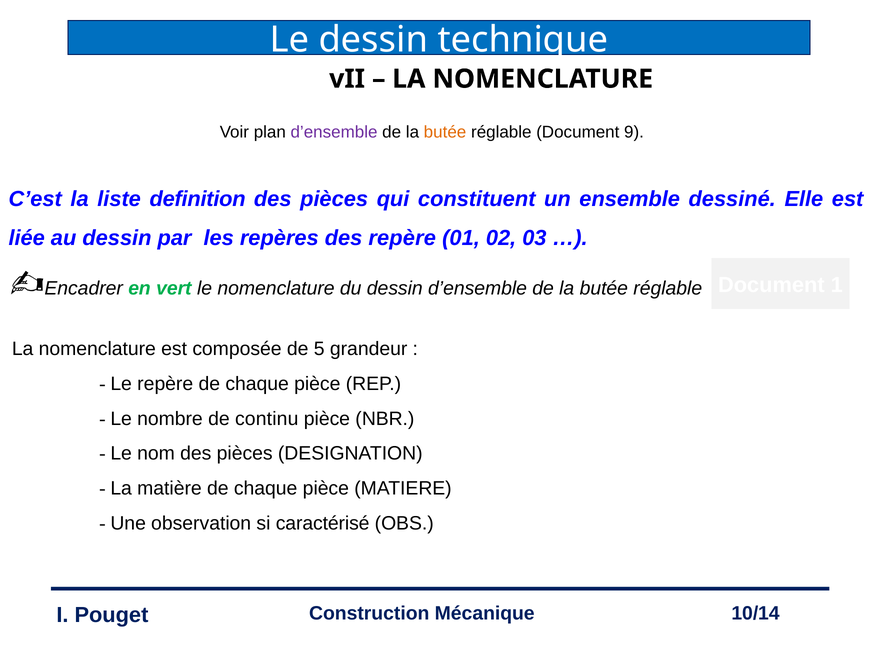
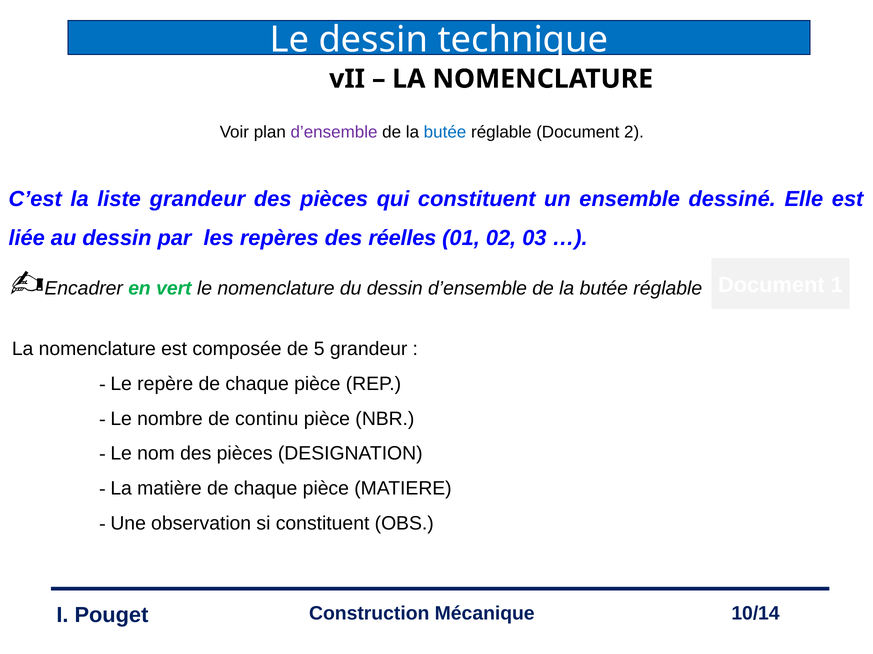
butée colour: orange -> blue (445, 132)
9: 9 -> 2 (634, 132)
liste definition: definition -> grandeur (197, 199)
des repère: repère -> réelles (402, 239)
si caractérisé: caractérisé -> constituent (323, 524)
